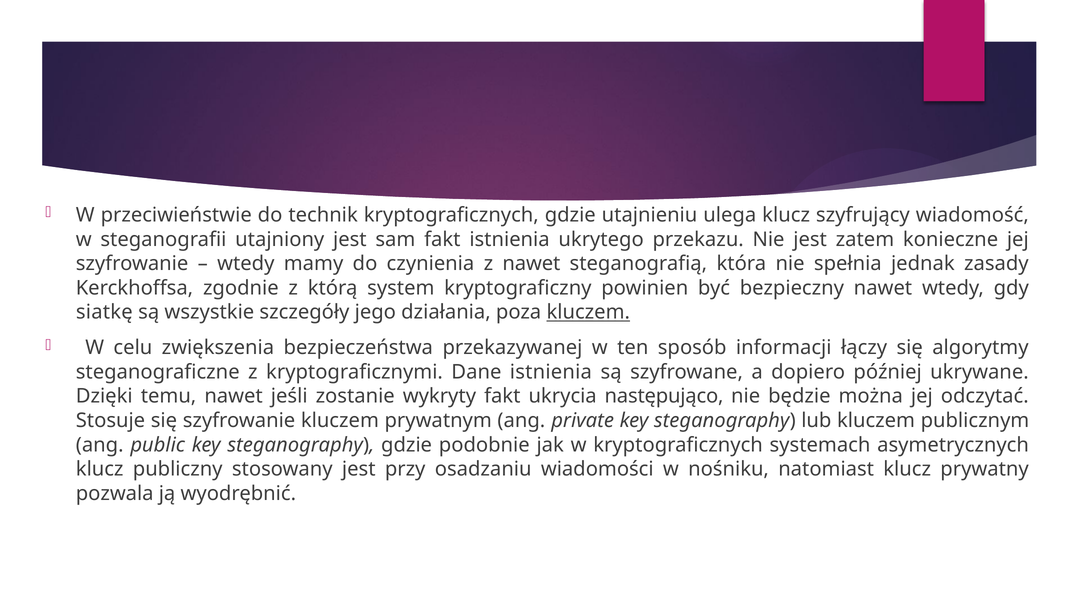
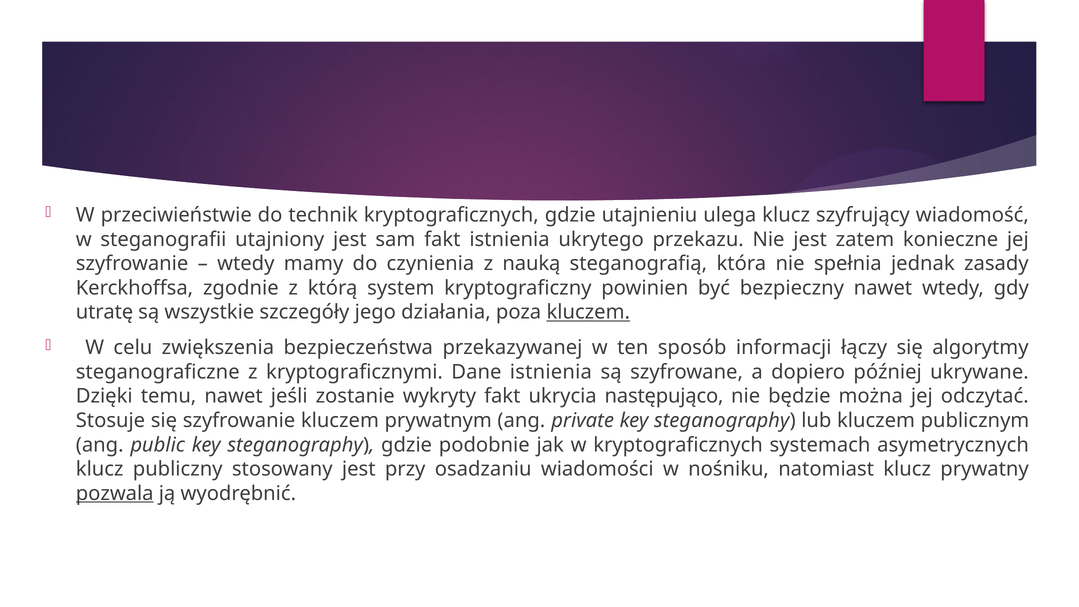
z nawet: nawet -> nauką (531, 264)
siatkę: siatkę -> utratę (105, 312)
pozwala underline: none -> present (115, 493)
